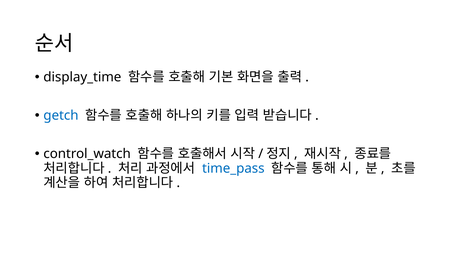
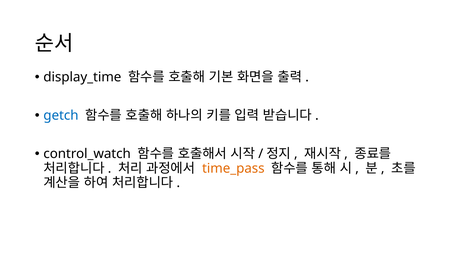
time_pass colour: blue -> orange (233, 168)
